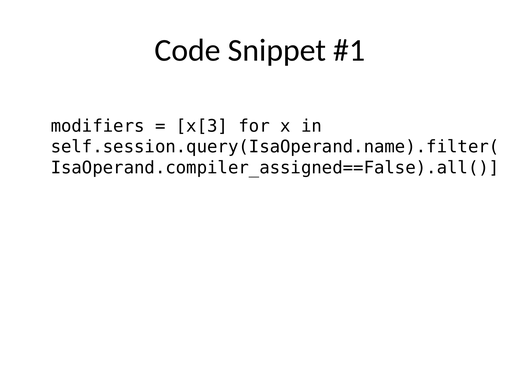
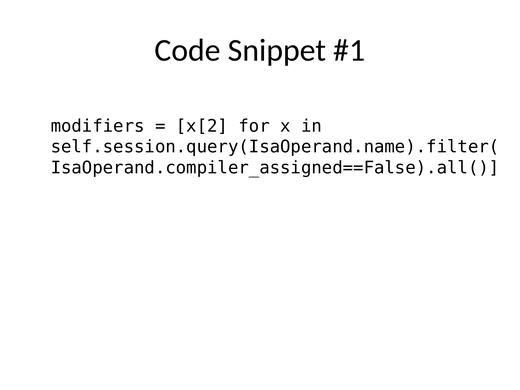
x[3: x[3 -> x[2 (202, 126)
